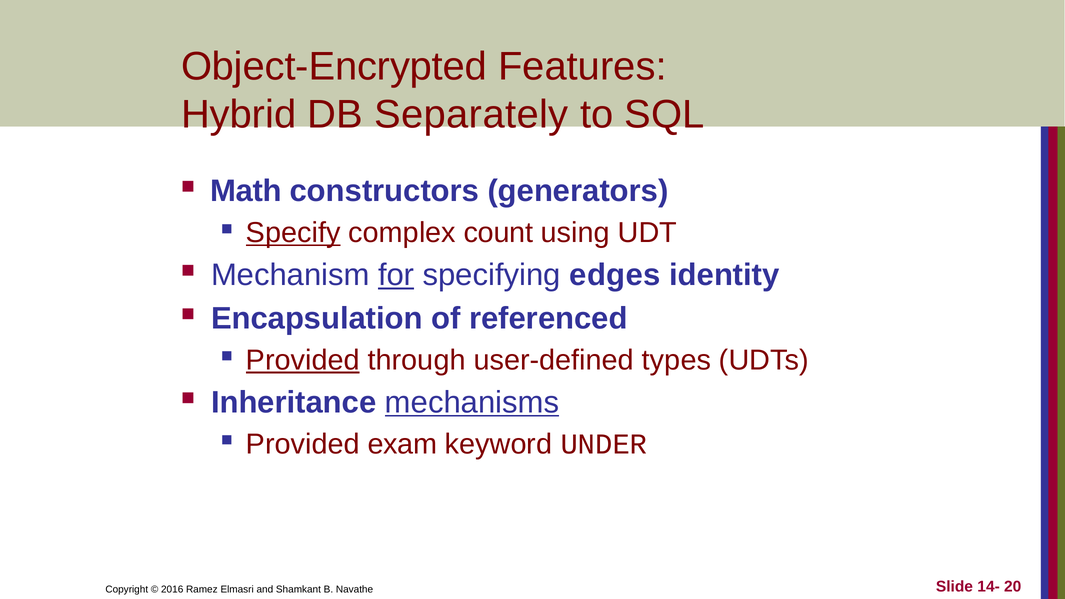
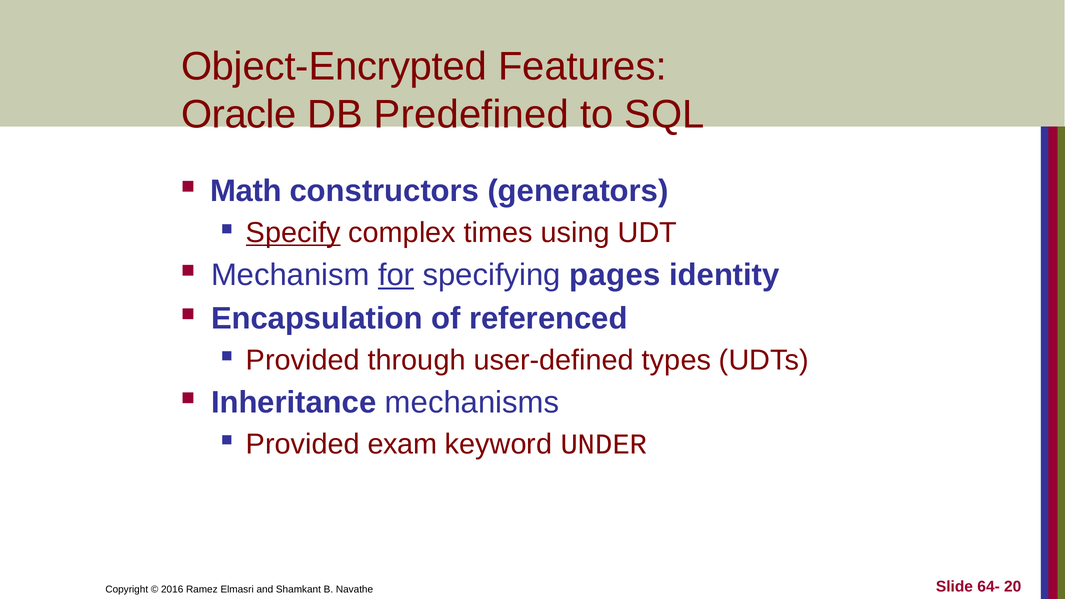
Hybrid: Hybrid -> Oracle (239, 115)
Separately: Separately -> Predefined (471, 115)
count: count -> times (498, 233)
edges: edges -> pages (615, 275)
Provided underline: present -> none (303, 360)
mechanisms underline: present -> none (472, 402)
14-: 14- -> 64- (989, 587)
